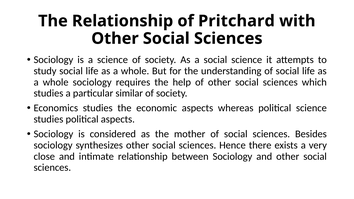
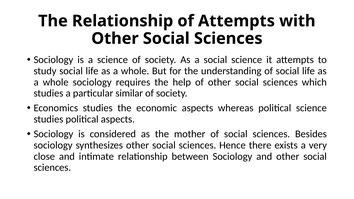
of Pritchard: Pritchard -> Attempts (236, 21)
